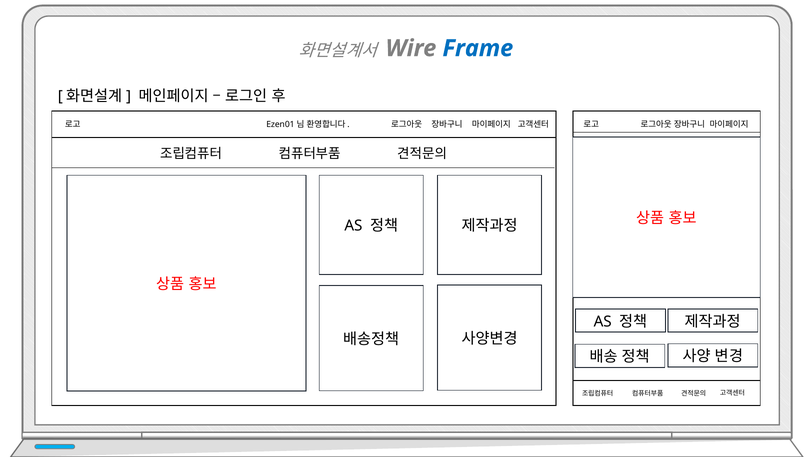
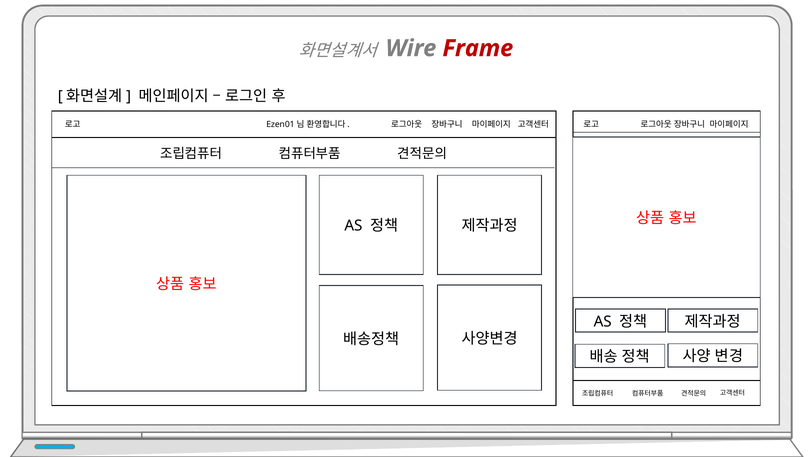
Frame colour: blue -> red (478, 48)
